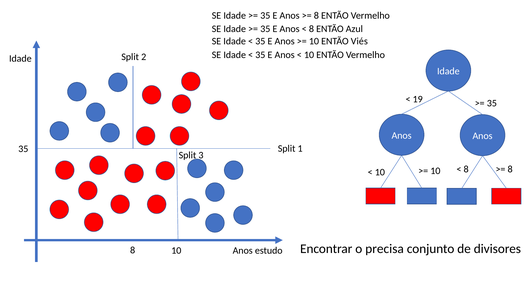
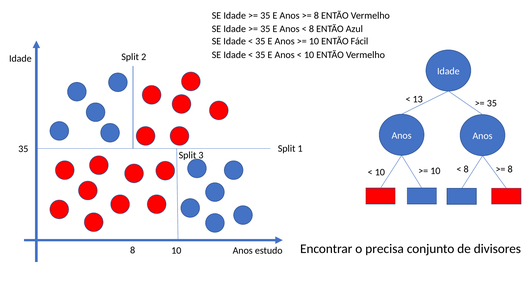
Viés: Viés -> Fácil (359, 41)
19: 19 -> 13 (418, 99)
